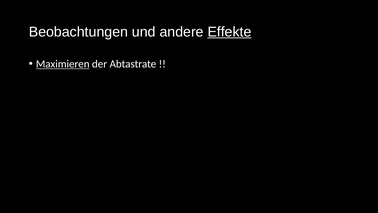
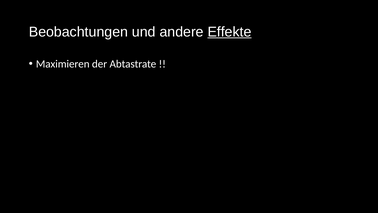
Maximieren underline: present -> none (63, 64)
